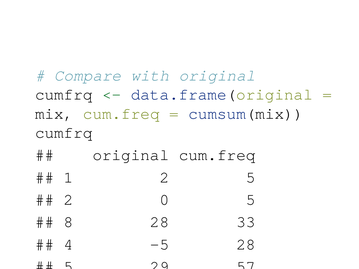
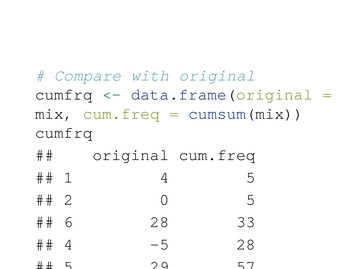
1 2: 2 -> 4 (164, 177)
8: 8 -> 6 (69, 222)
